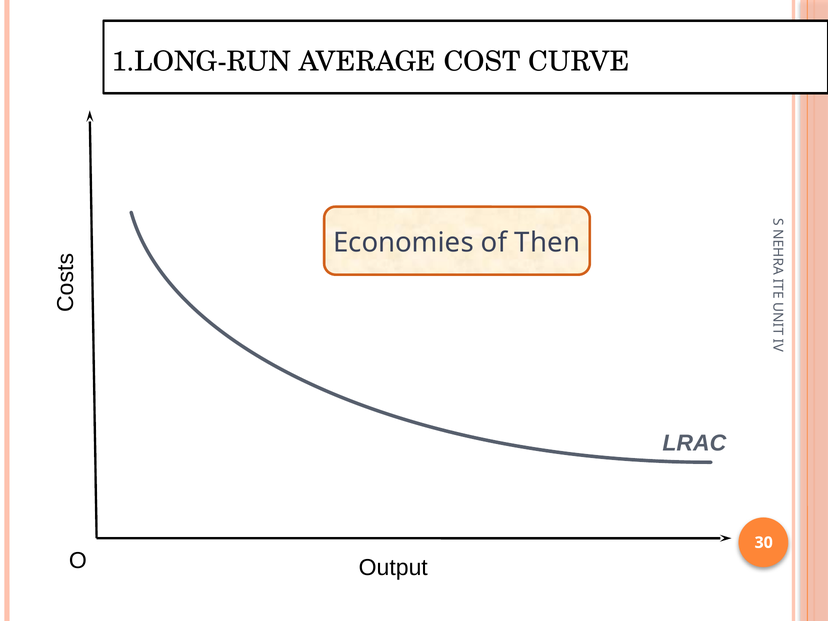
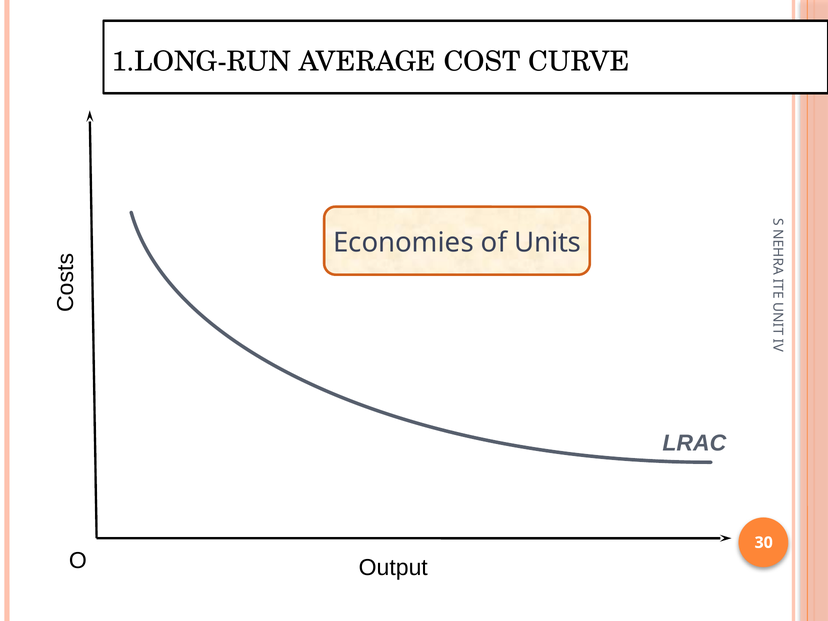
Then: Then -> Units (548, 243)
